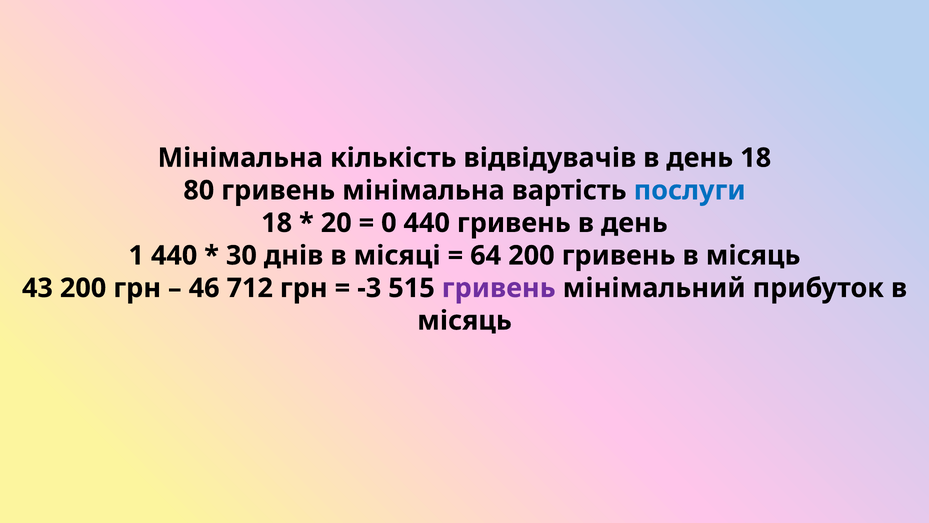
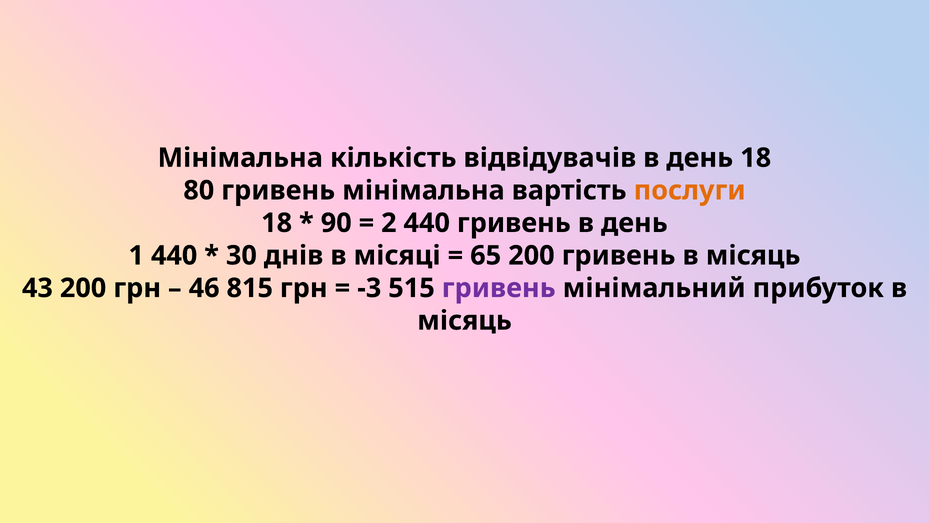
послуги colour: blue -> orange (690, 190)
20: 20 -> 90 (336, 223)
0: 0 -> 2 (389, 223)
64: 64 -> 65 (486, 255)
712: 712 -> 815 (250, 288)
